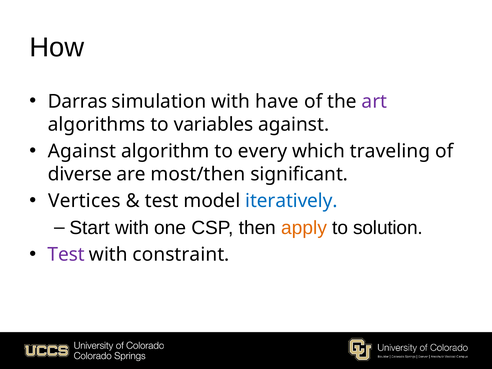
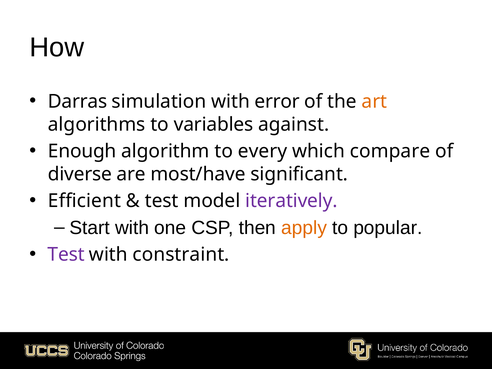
have: have -> error (277, 101)
art colour: purple -> orange (374, 101)
Against: Against -> Enough (82, 151)
traveling: traveling -> compare (390, 151)
most/then: most/then -> most/have (198, 174)
Vertices: Vertices -> Efficient (84, 201)
iteratively colour: blue -> purple (291, 201)
solution: solution -> popular (388, 228)
